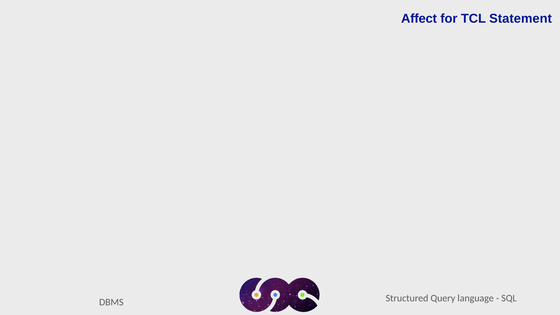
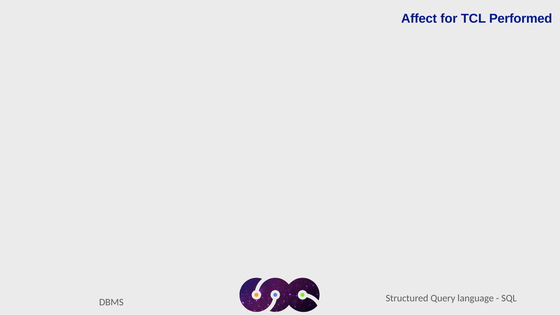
Statement: Statement -> Performed (521, 19)
